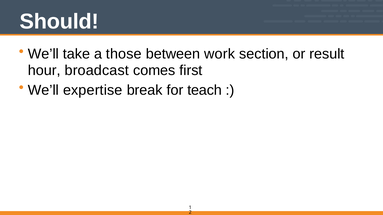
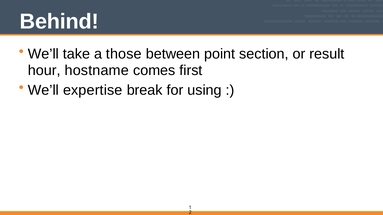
Should: Should -> Behind (59, 22)
work: work -> point (220, 54)
broadcast: broadcast -> hostname (97, 71)
teach: teach -> using (205, 90)
